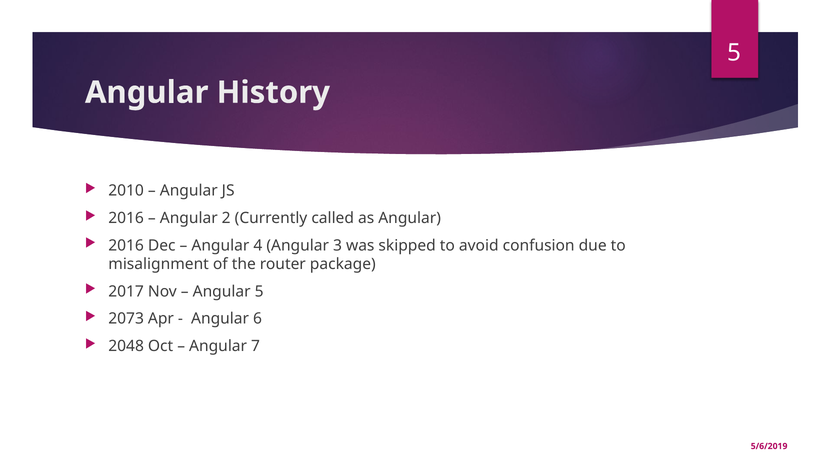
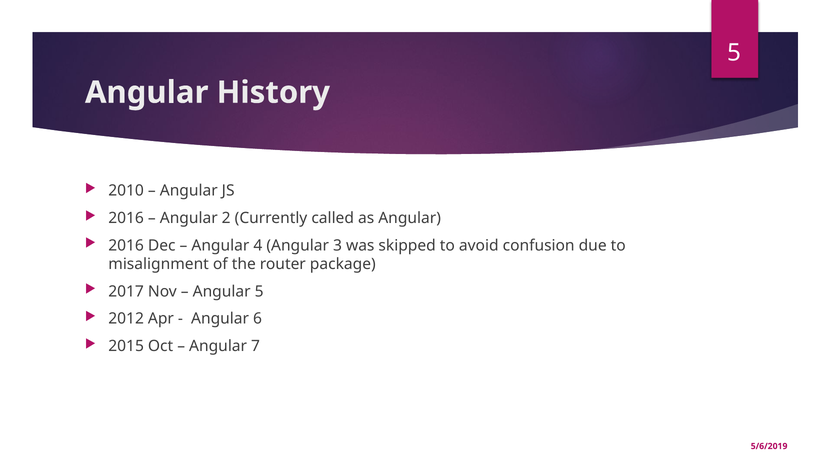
2073: 2073 -> 2012 (126, 319)
2048: 2048 -> 2015 (126, 347)
